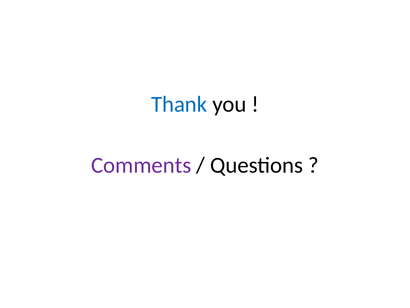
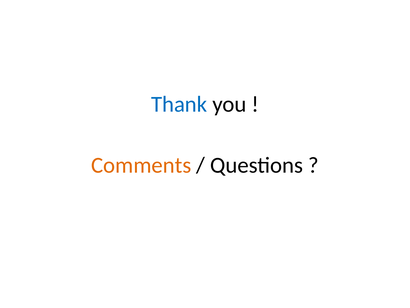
Comments colour: purple -> orange (141, 165)
